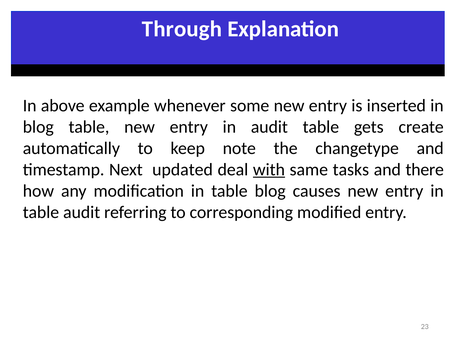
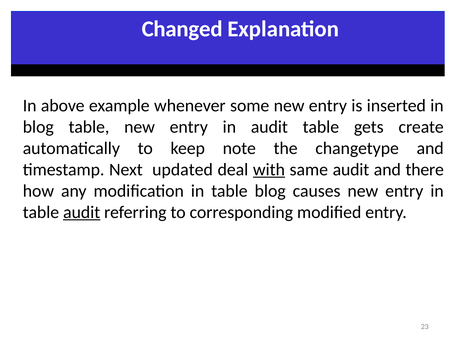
Through: Through -> Changed (182, 29)
same tasks: tasks -> audit (351, 170)
audit underline: none -> present (82, 212)
